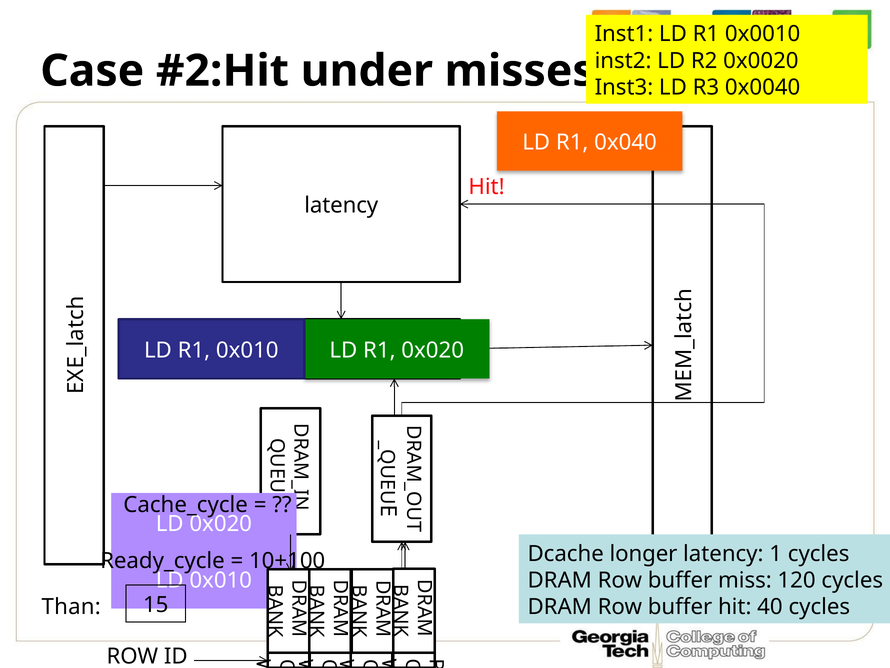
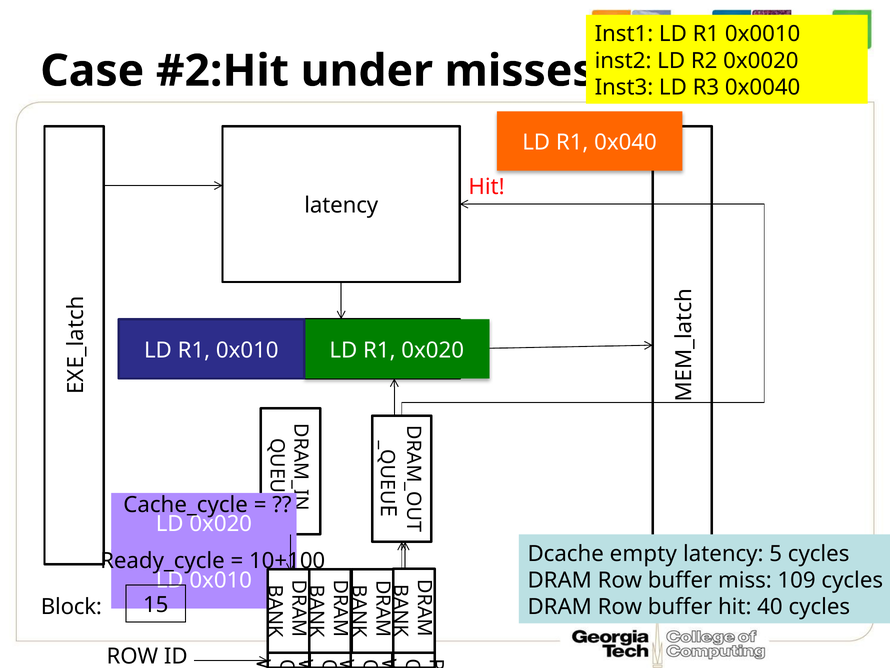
longer: longer -> empty (643, 553)
1: 1 -> 5 (776, 553)
120: 120 -> 109 (797, 580)
Than: Than -> Block (71, 607)
